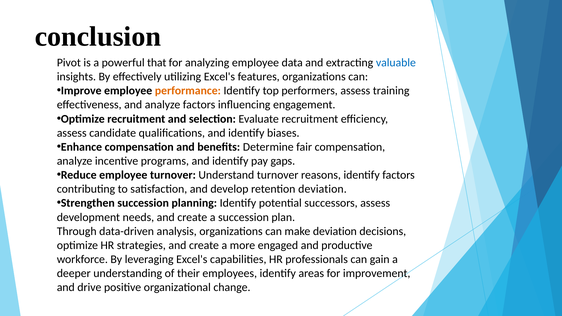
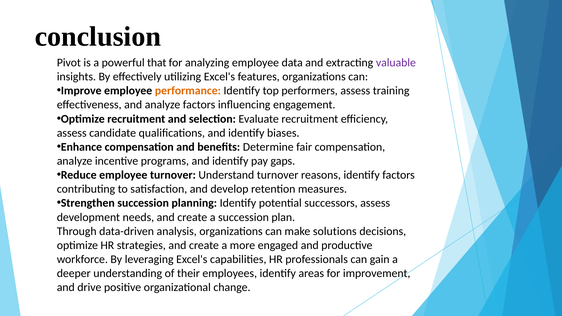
valuable colour: blue -> purple (396, 63)
retention deviation: deviation -> measures (323, 189)
make deviation: deviation -> solutions (335, 231)
